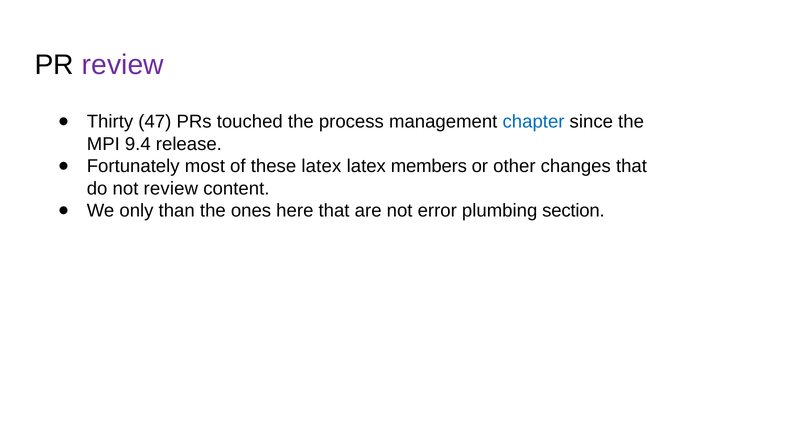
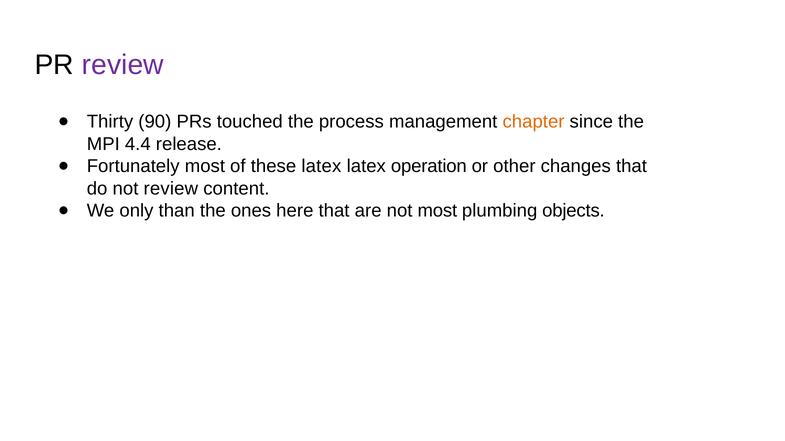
47: 47 -> 90 (155, 122)
chapter colour: blue -> orange (534, 122)
9.4: 9.4 -> 4.4 (138, 144)
members: members -> operation (429, 166)
not error: error -> most (437, 211)
section: section -> objects (573, 211)
